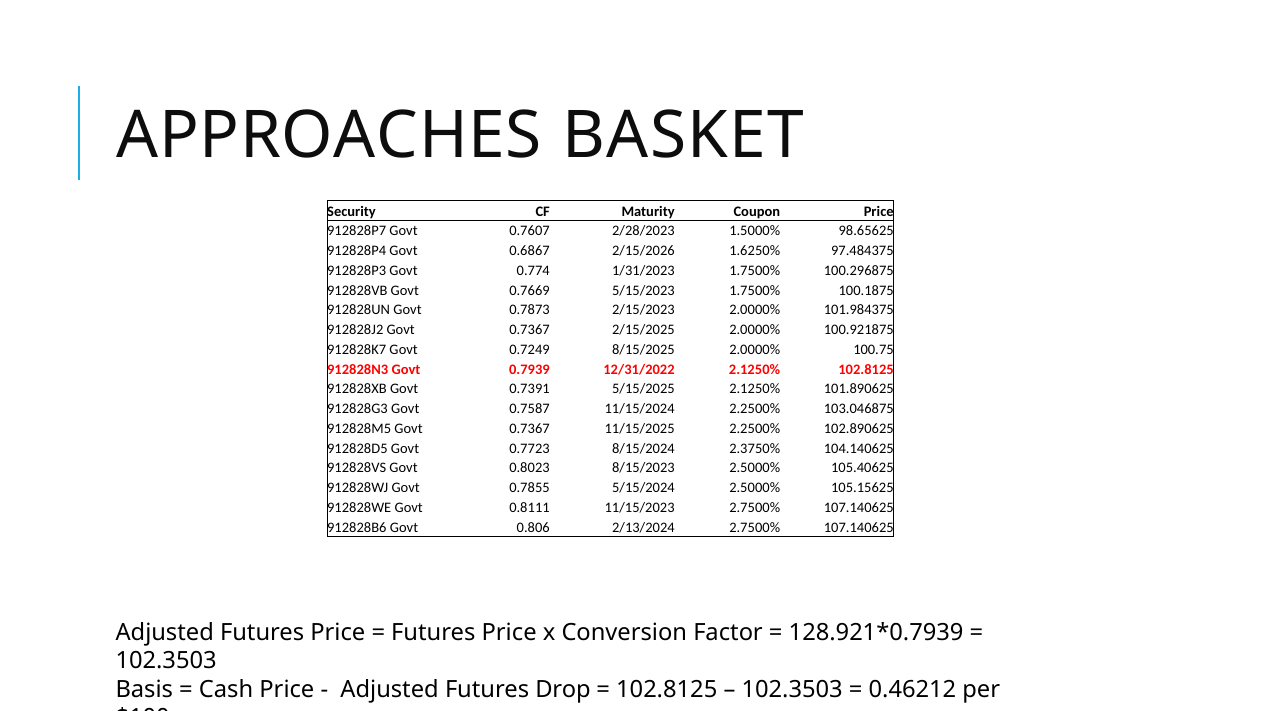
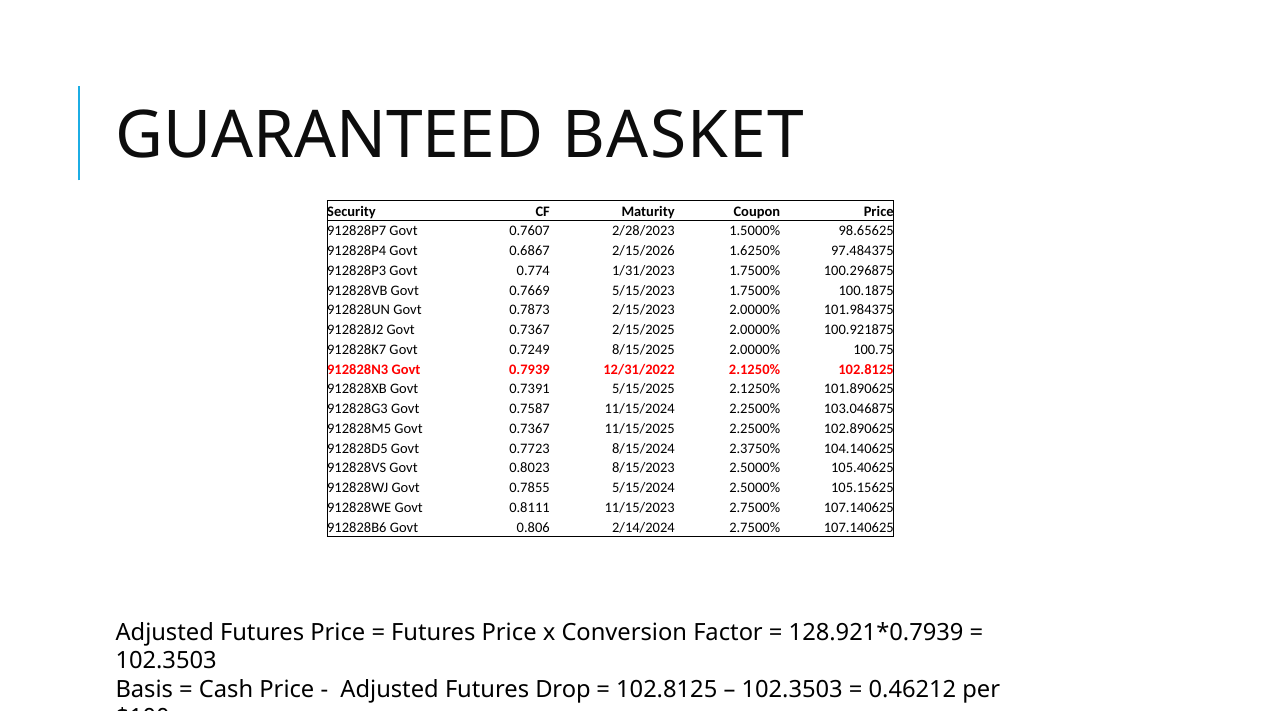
APPROACHES: APPROACHES -> GUARANTEED (330, 136)
2/13/2024: 2/13/2024 -> 2/14/2024 (643, 528)
